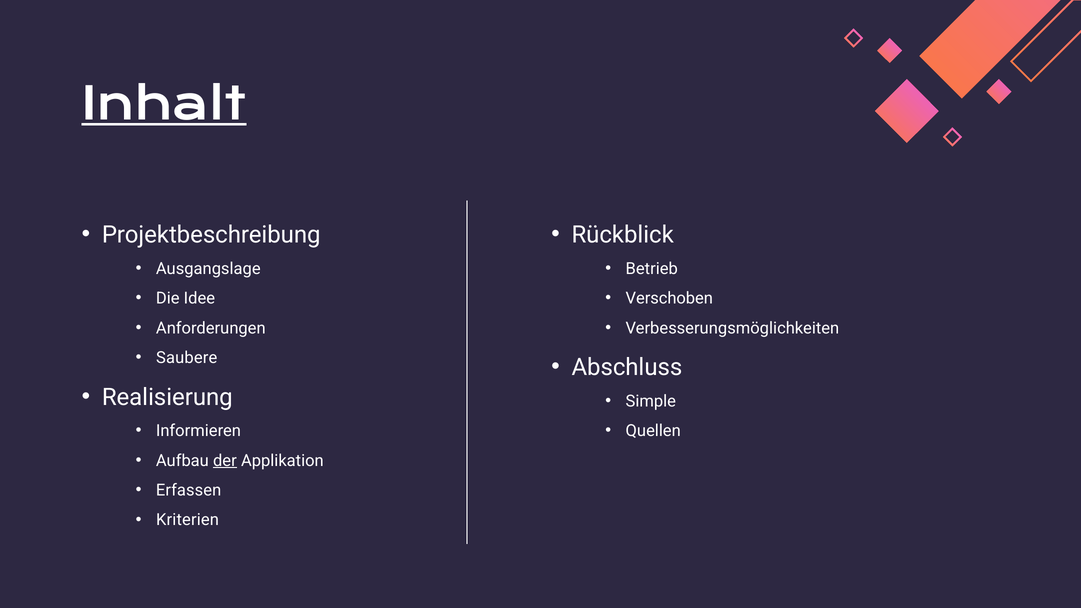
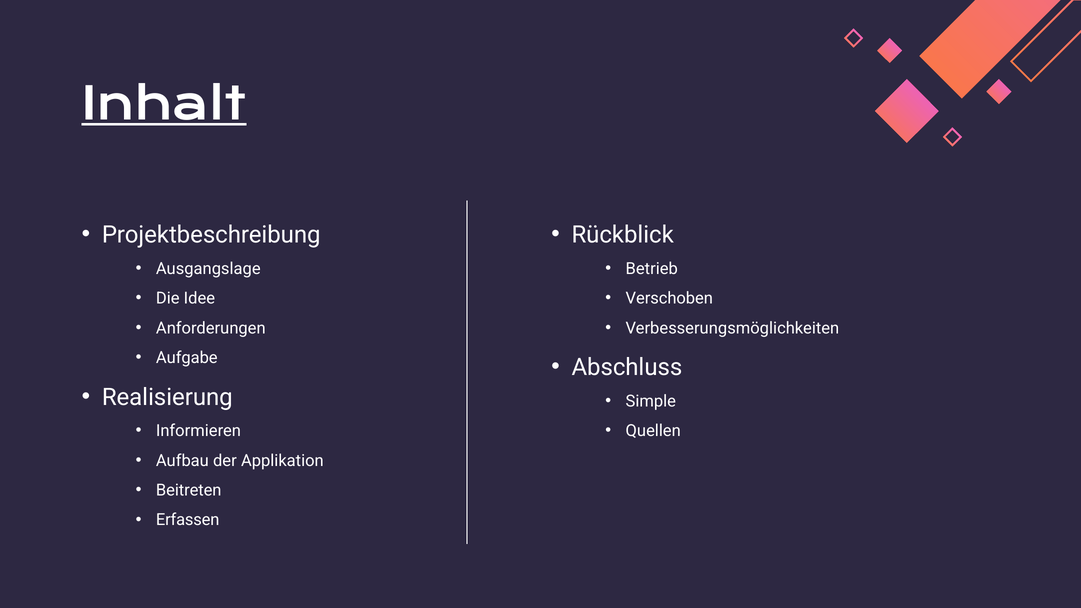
Saubere: Saubere -> Aufgabe (187, 358)
der underline: present -> none (225, 461)
Erfassen: Erfassen -> Beitreten (189, 490)
Kriterien: Kriterien -> Erfassen (188, 520)
